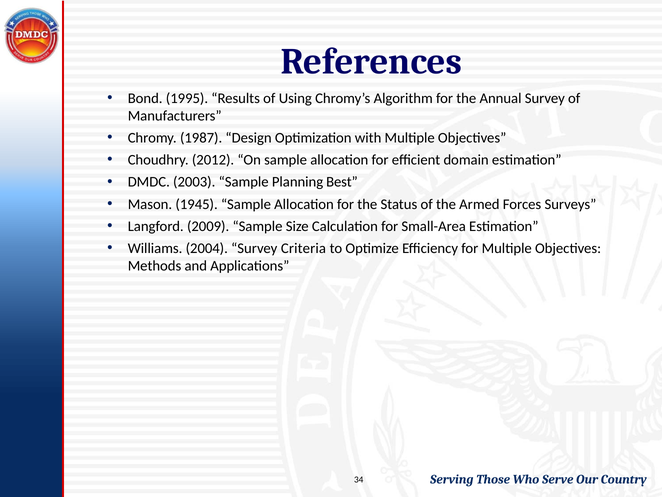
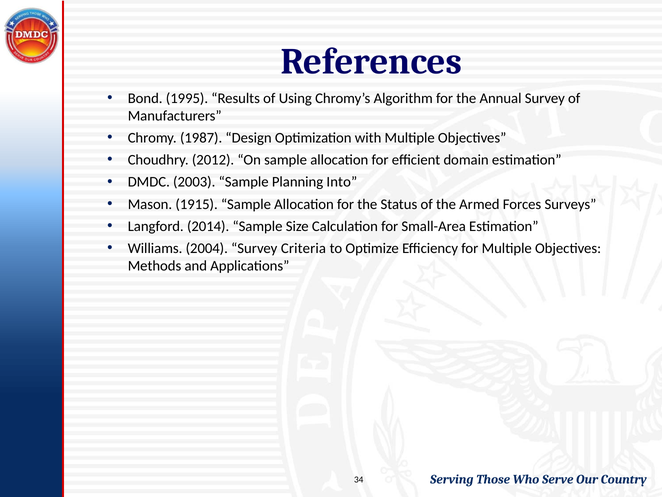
Best: Best -> Into (342, 182)
1945: 1945 -> 1915 (197, 204)
2009: 2009 -> 2014 (208, 226)
